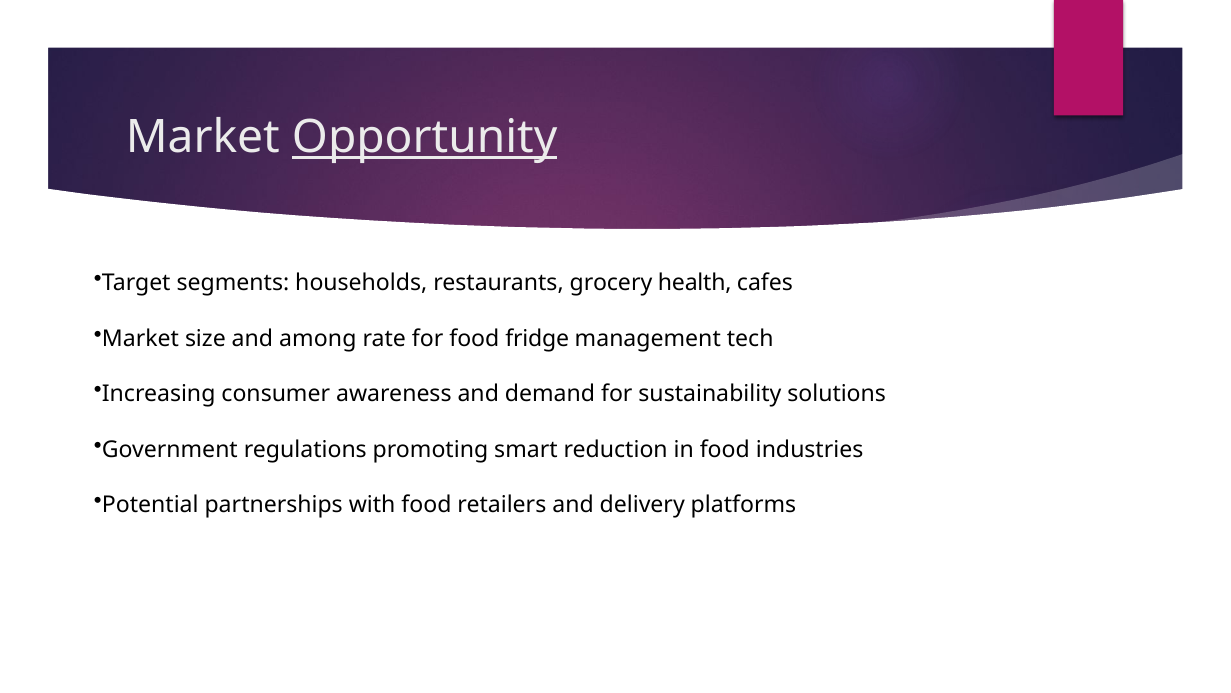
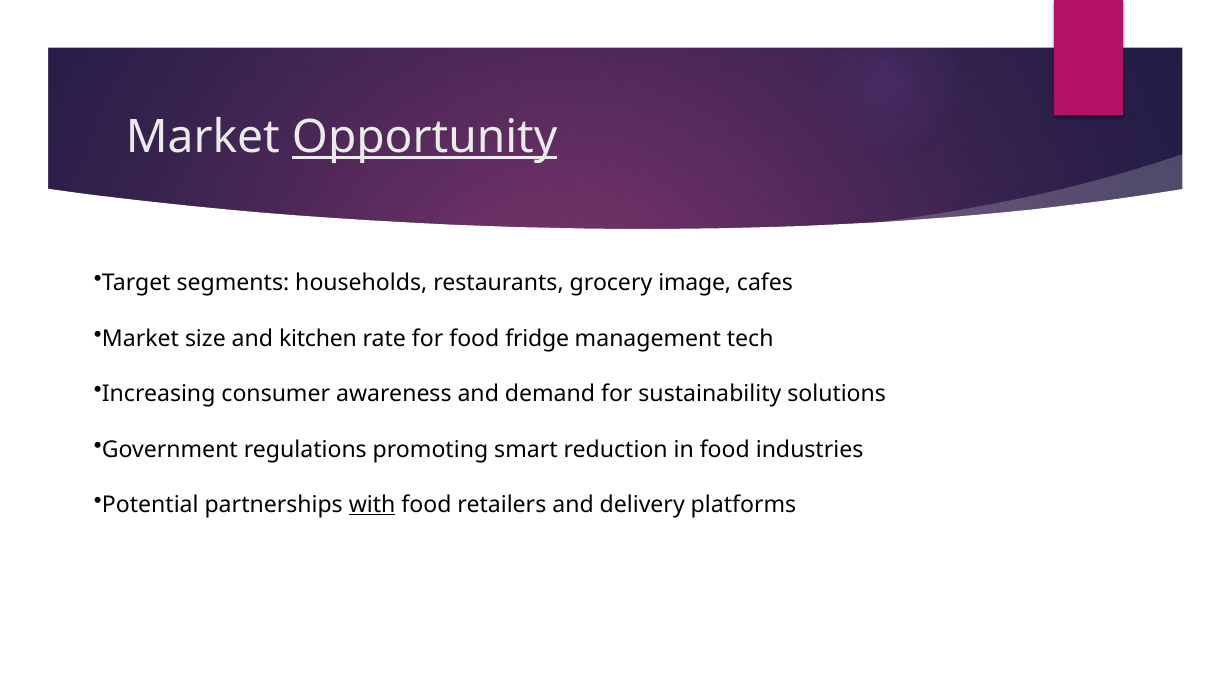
health: health -> image (695, 283)
among: among -> kitchen (318, 338)
with underline: none -> present (372, 504)
